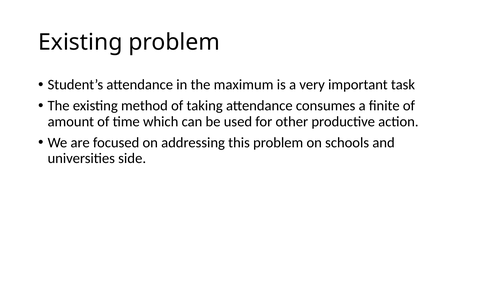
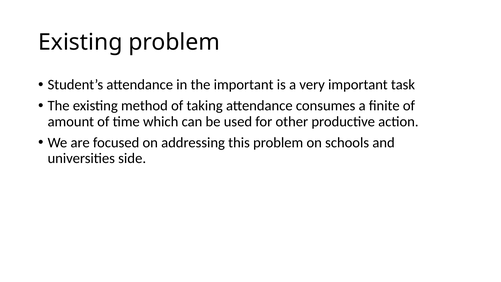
the maximum: maximum -> important (244, 85)
